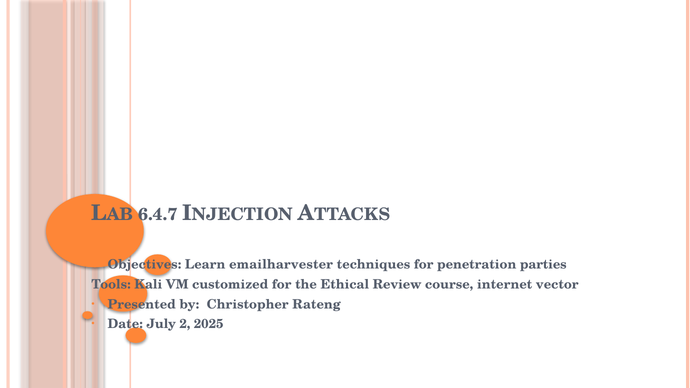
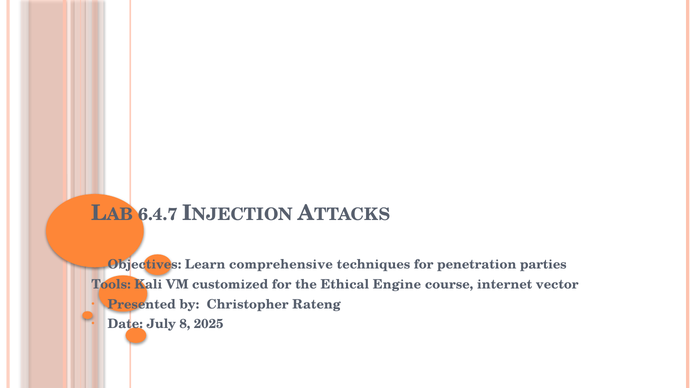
emailharvester: emailharvester -> comprehensive (281, 265)
Review: Review -> Engine (397, 285)
2: 2 -> 8 (185, 324)
